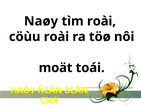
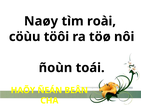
cöùu roài: roài -> töôi (56, 37)
moät: moät -> ñoùn (55, 68)
